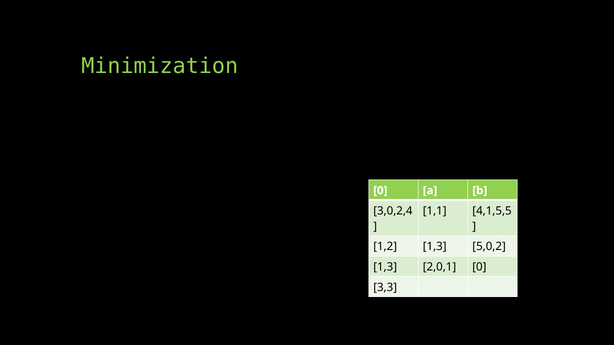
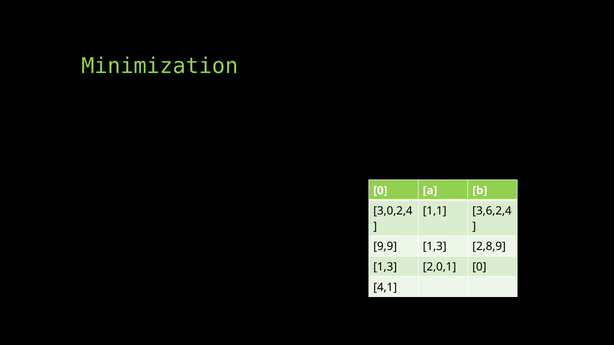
4,1,5,5: 4,1,5,5 -> 3,6,2,4 (492, 211)
1,2: 1,2 -> 9,9 (385, 247)
5,0,2: 5,0,2 -> 2,8,9 (489, 247)
3,3: 3,3 -> 4,1 (385, 288)
